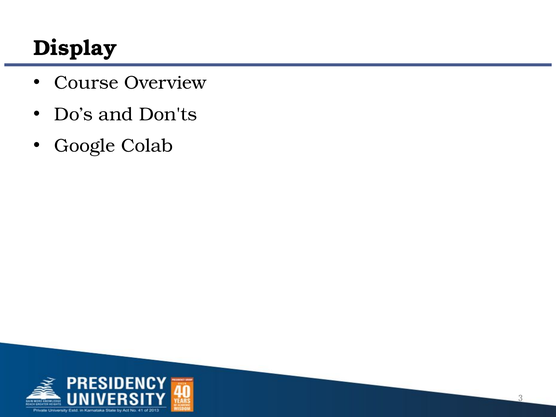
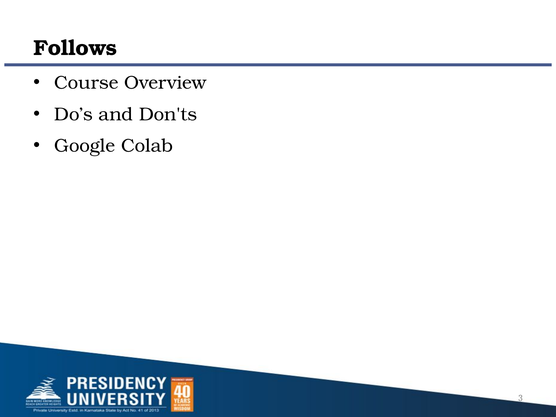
Display: Display -> Follows (75, 48)
